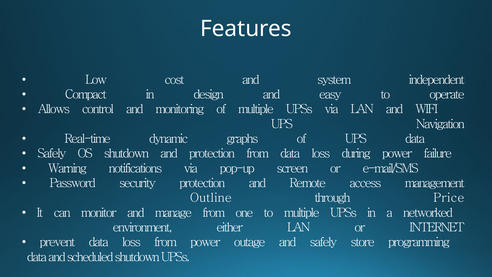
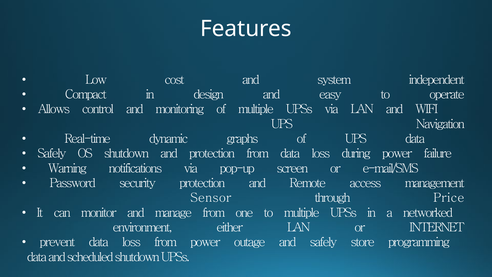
Outline: Outline -> Sensor (211, 198)
